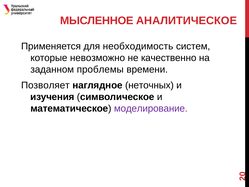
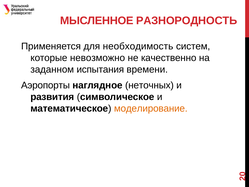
АНАЛИТИЧЕСКОЕ: АНАЛИТИЧЕСКОЕ -> РАЗНОРОДНОСТЬ (187, 21)
проблемы: проблемы -> испытания (100, 69)
Позволяет: Позволяет -> Аэропорты (45, 85)
изучения: изучения -> развития (52, 97)
моделирование colour: purple -> orange (151, 108)
